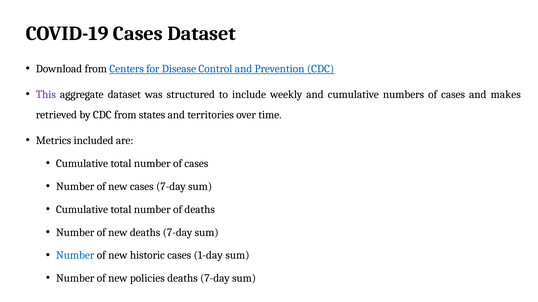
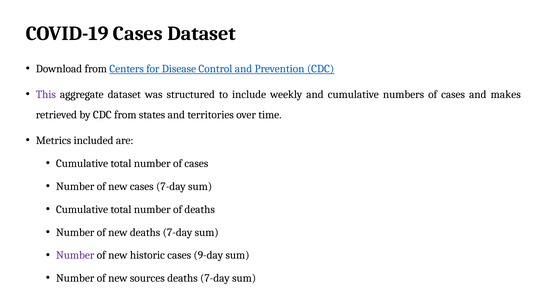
Number colour: blue -> purple (75, 256)
1-day: 1-day -> 9-day (208, 256)
policies: policies -> sources (147, 279)
